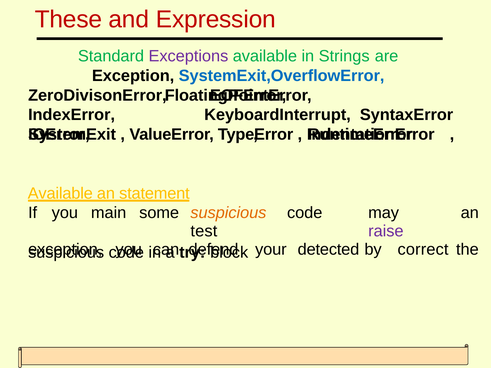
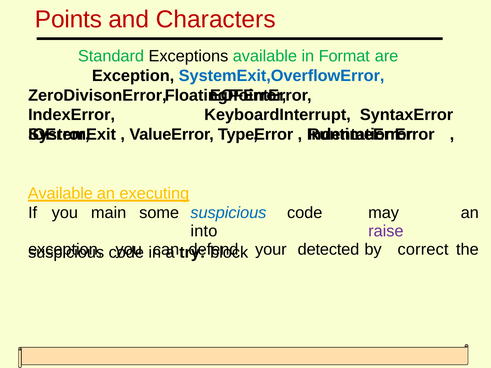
These: These -> Points (68, 19)
Expression: Expression -> Characters (216, 19)
Exceptions colour: purple -> black (188, 56)
Strings: Strings -> Format (344, 56)
statement: statement -> executing (154, 194)
suspicious colour: orange -> blue (228, 213)
test: test -> into (204, 231)
